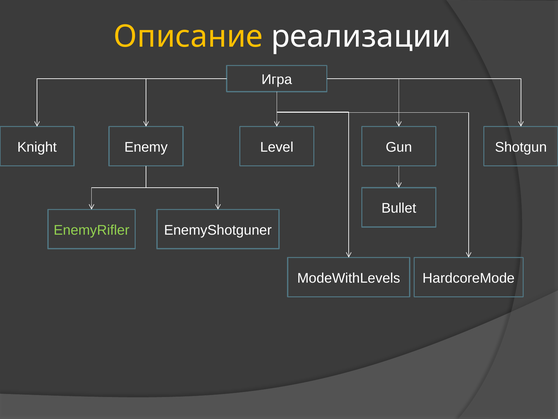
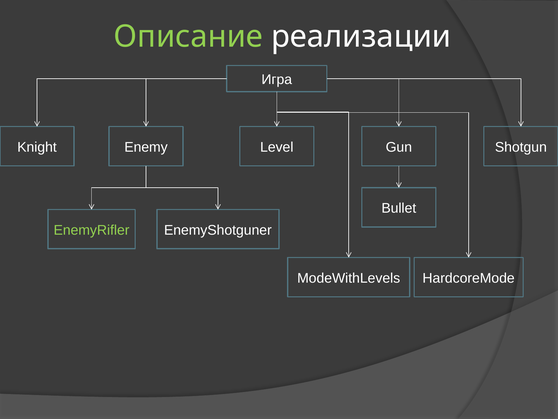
Описание colour: yellow -> light green (188, 37)
